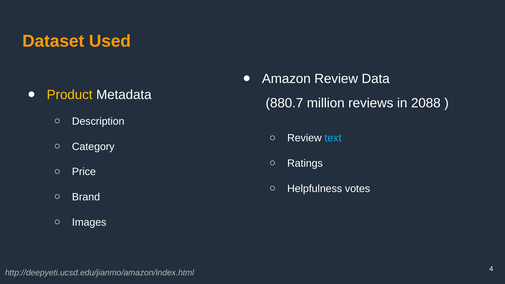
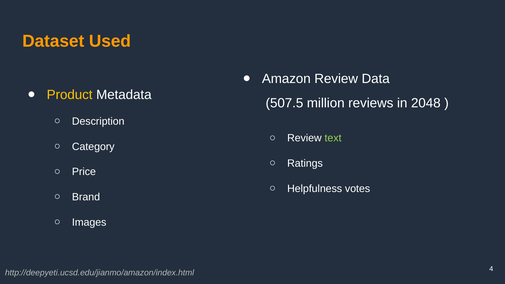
880.7: 880.7 -> 507.5 (284, 103)
2088: 2088 -> 2048 (426, 103)
text colour: light blue -> light green (333, 138)
